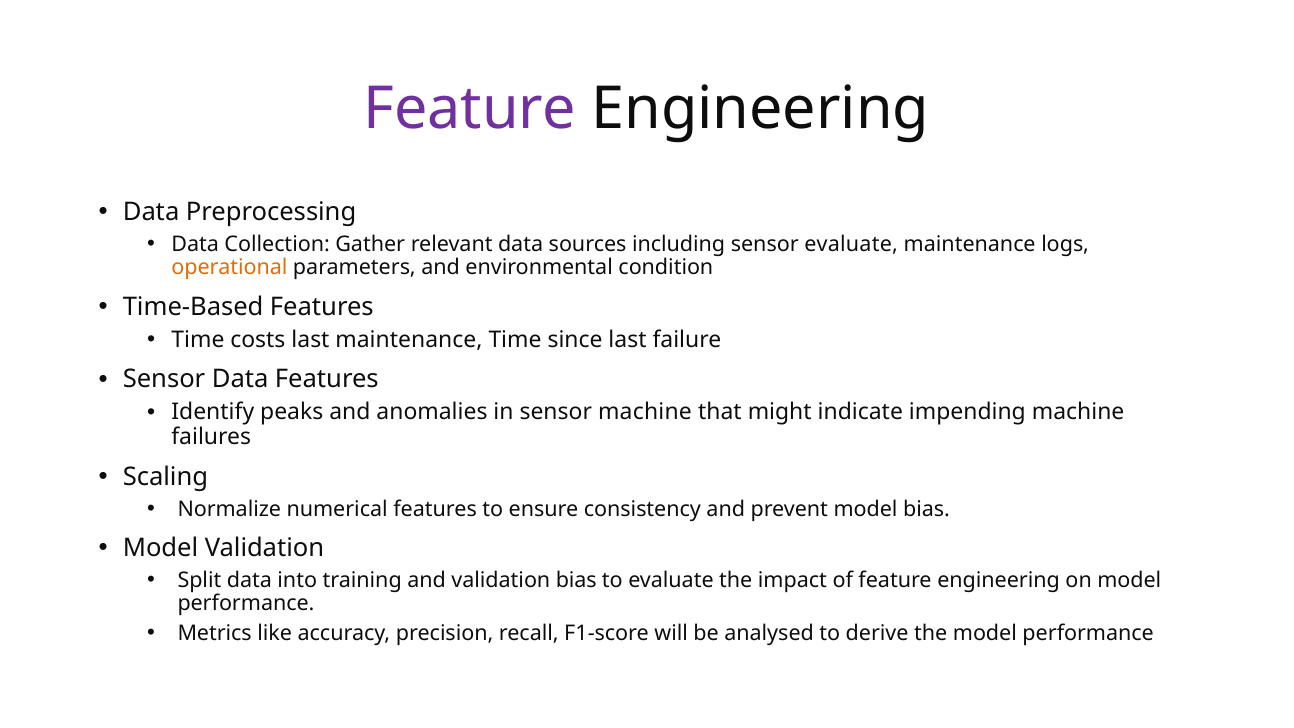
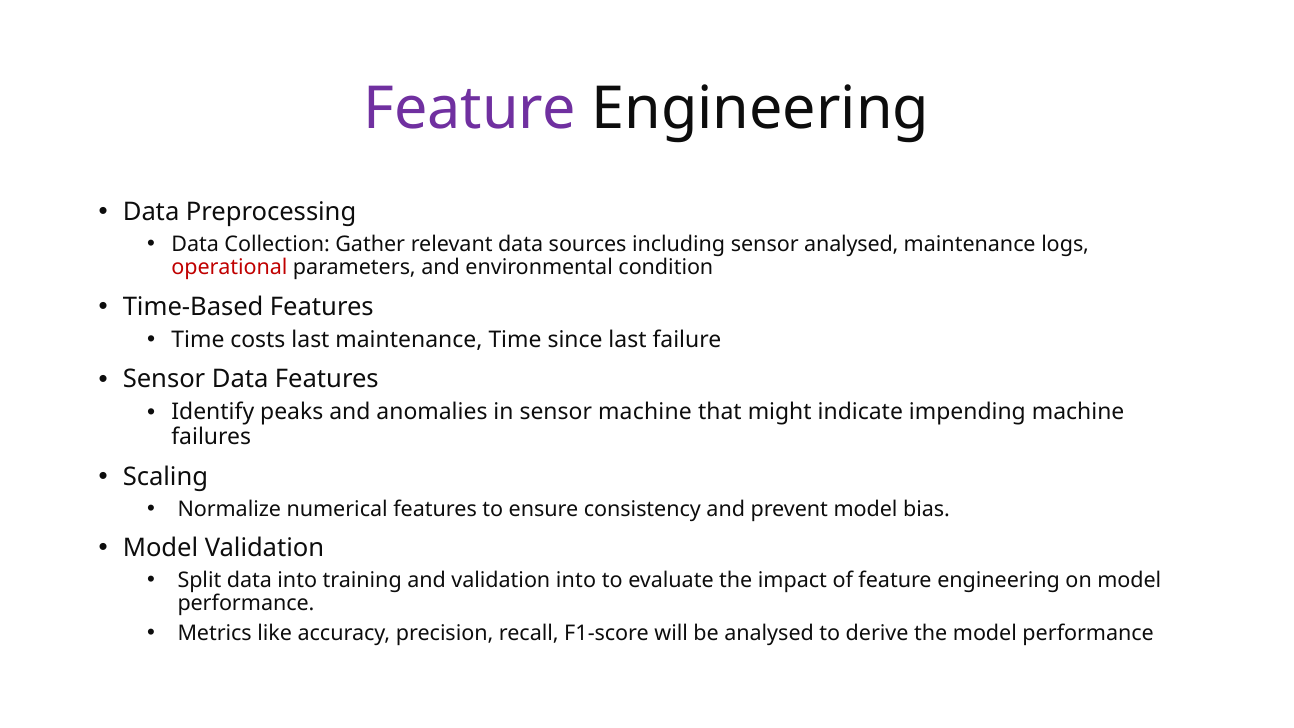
sensor evaluate: evaluate -> analysed (851, 244)
operational colour: orange -> red (229, 268)
validation bias: bias -> into (576, 580)
